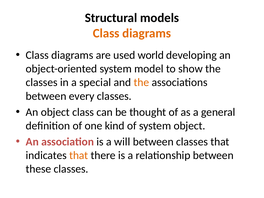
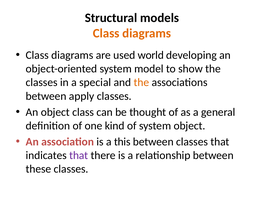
every: every -> apply (82, 96)
will: will -> this (122, 142)
that colour: orange -> purple (79, 155)
